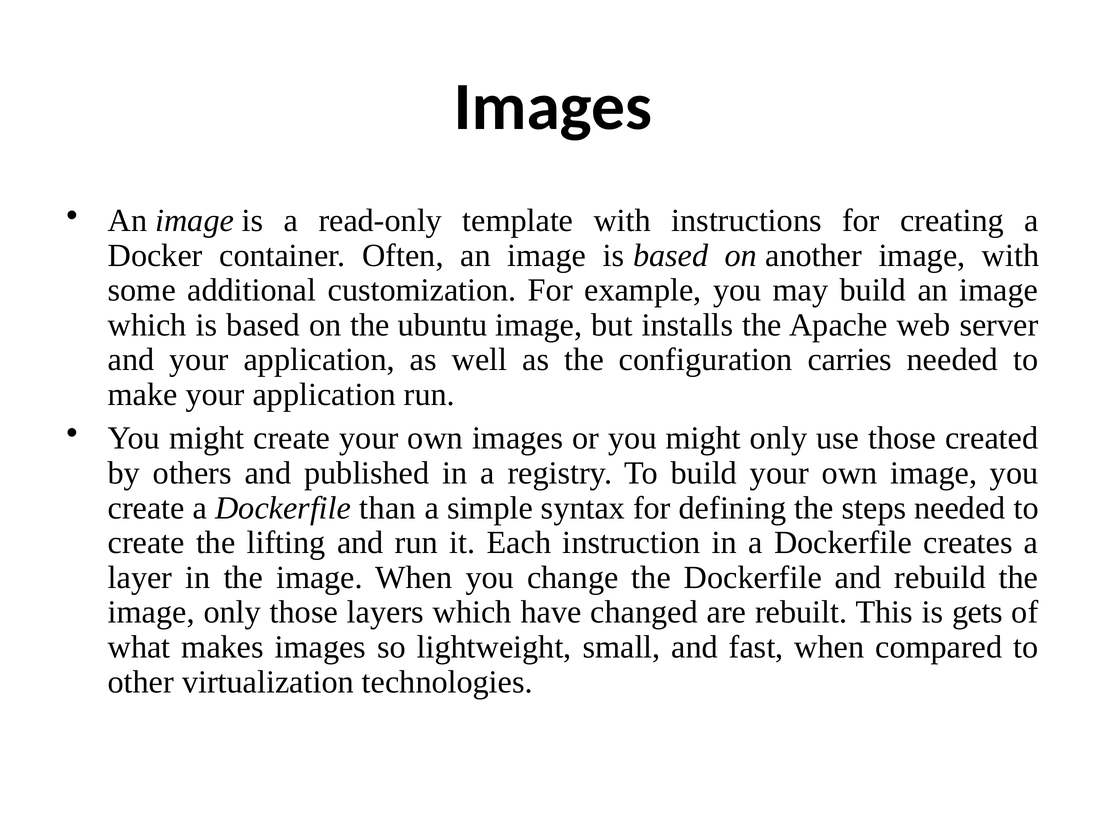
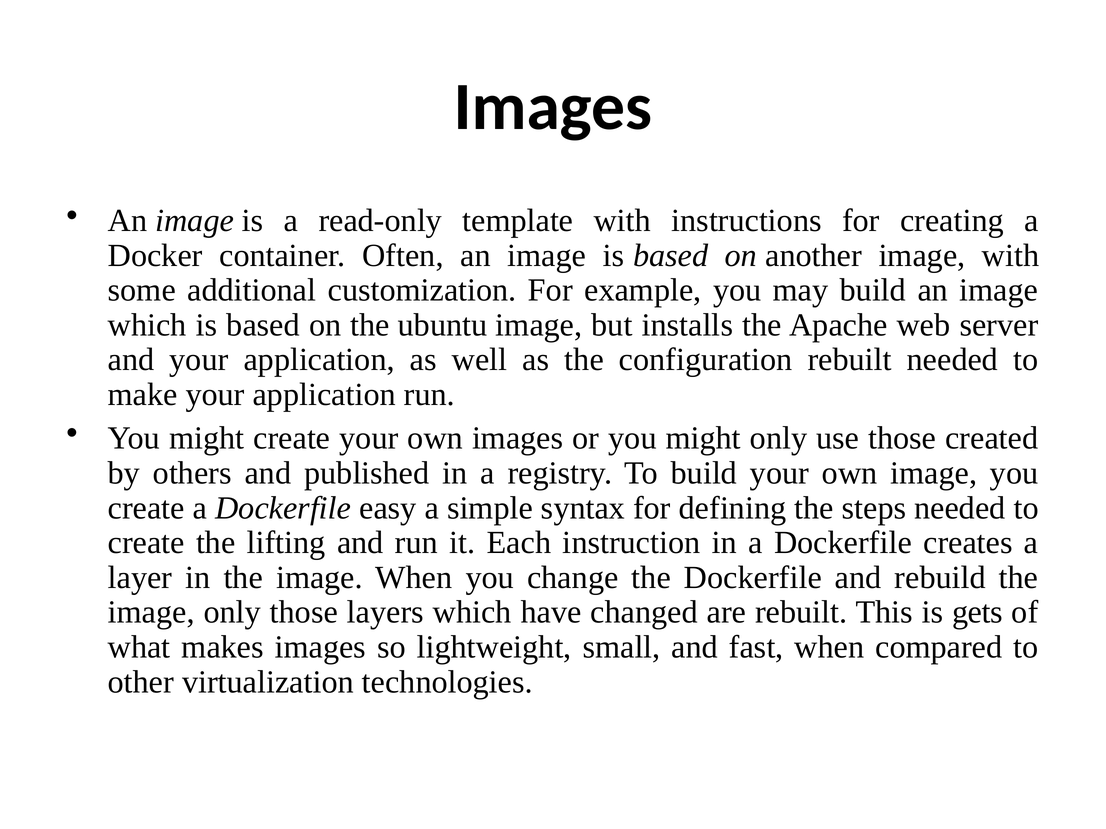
configuration carries: carries -> rebuilt (850, 360)
than: than -> easy (388, 508)
